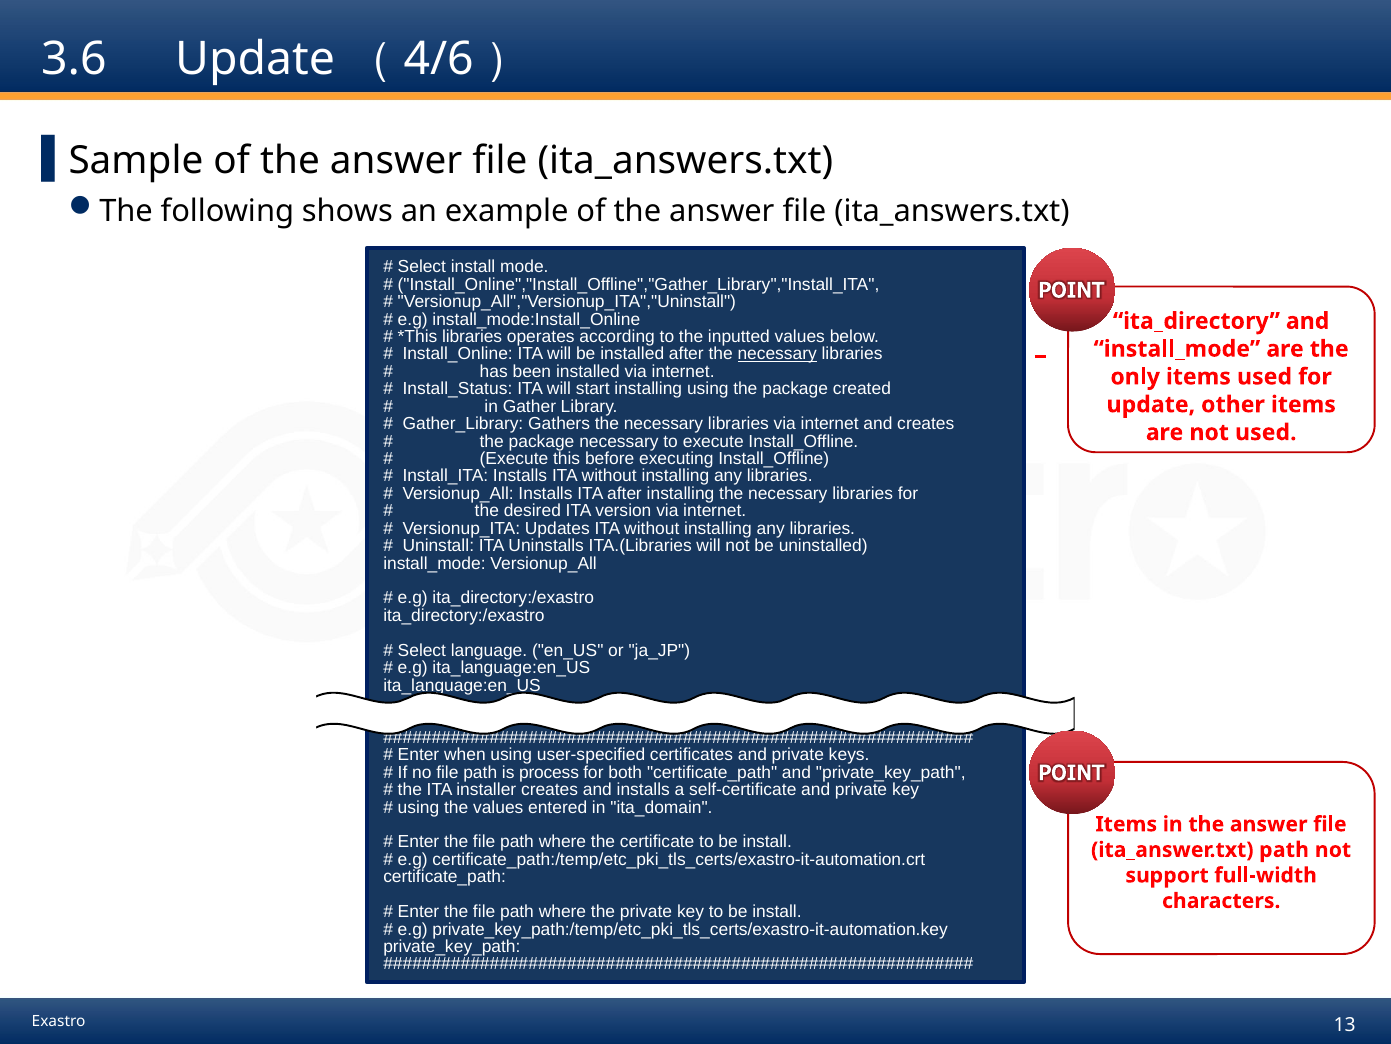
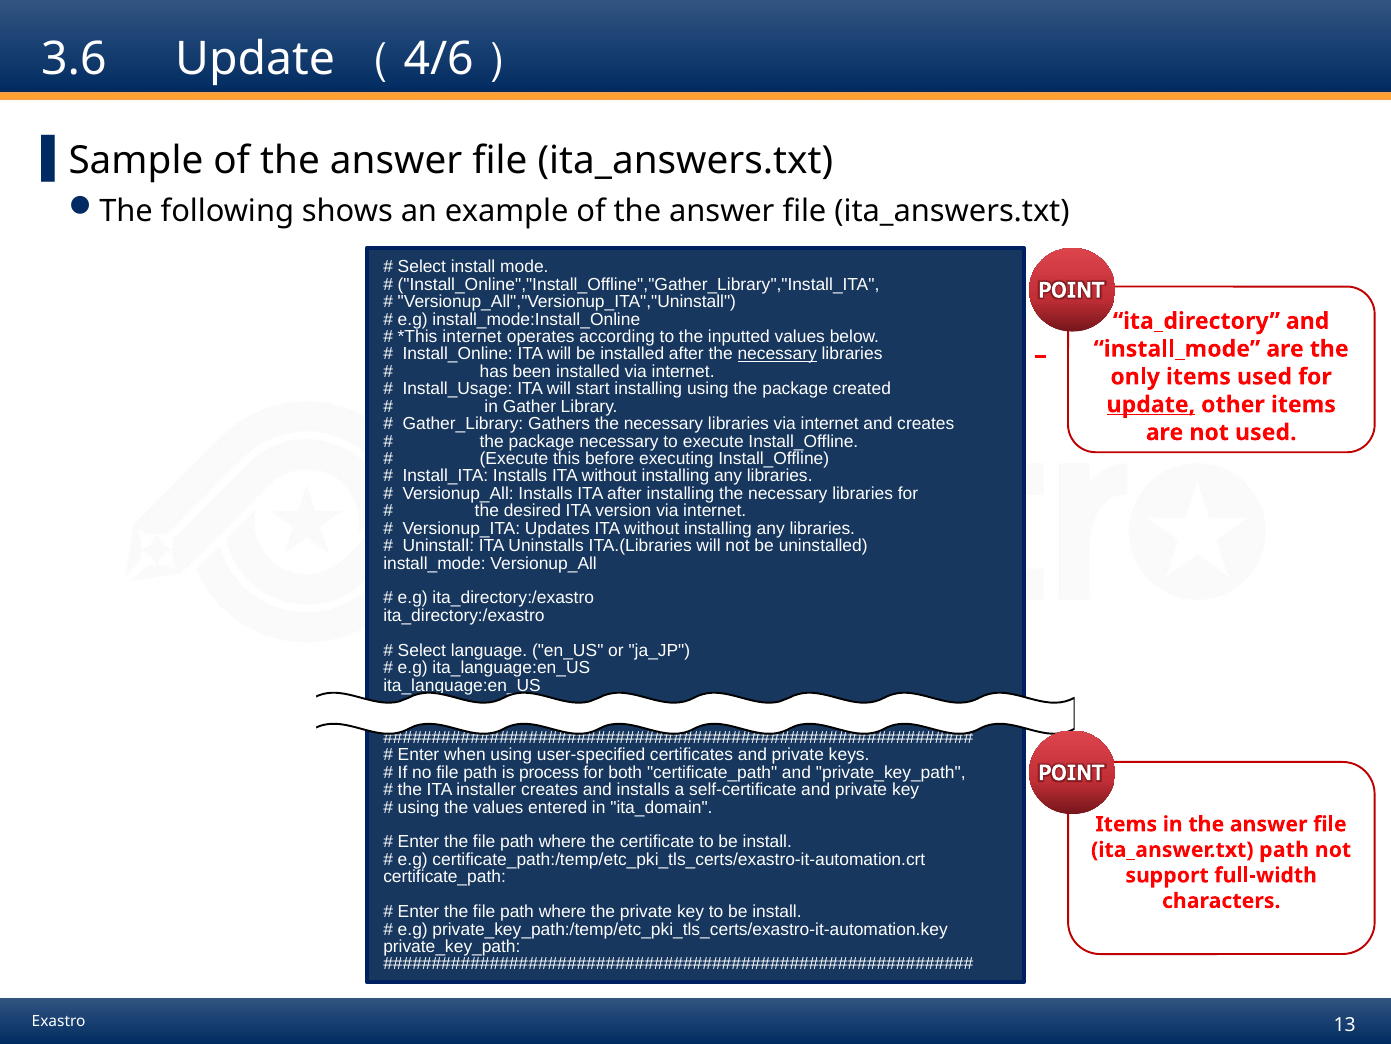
libraries: libraries -> internet (472, 337)
Install_Status: Install_Status -> Install_Usage (457, 389)
update underline: none -> present (1151, 404)
